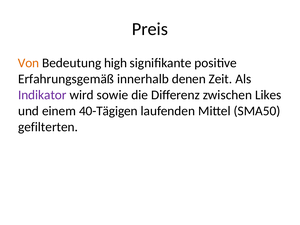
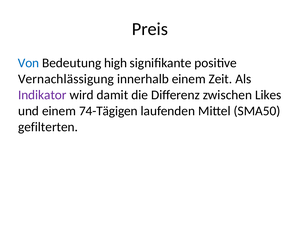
Von colour: orange -> blue (29, 63)
Erfahrungsgemäß: Erfahrungsgemäß -> Vernachlässigung (66, 79)
innerhalb denen: denen -> einem (189, 79)
sowie: sowie -> damit (112, 95)
40-Tägigen: 40-Tägigen -> 74-Tägigen (108, 111)
